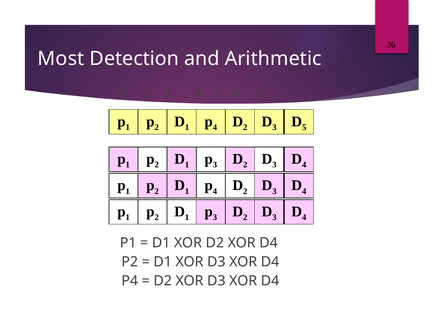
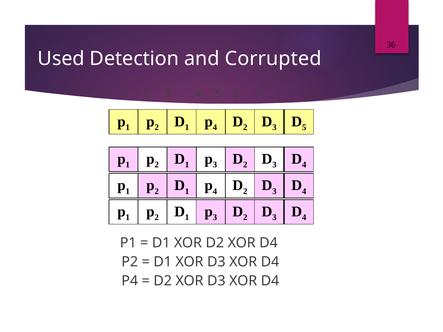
Most: Most -> Used (61, 59)
Arithmetic: Arithmetic -> Corrupted (273, 59)
